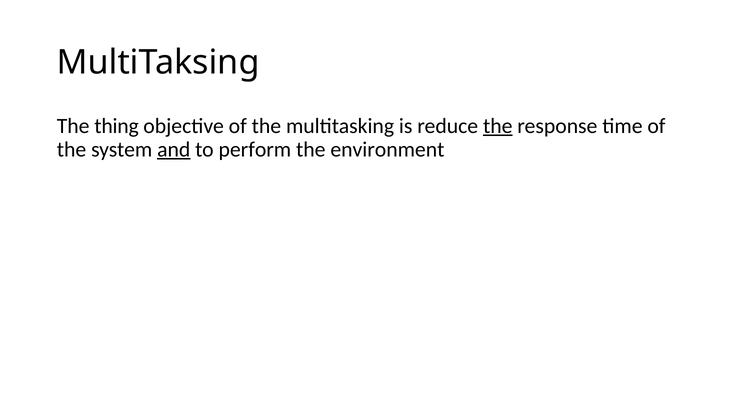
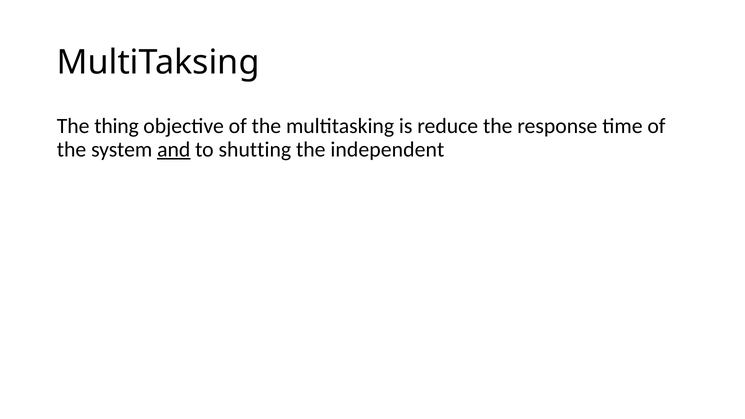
the underline: present -> none (498, 126)
perform: perform -> shutting (255, 149)
environment: environment -> independent (387, 149)
